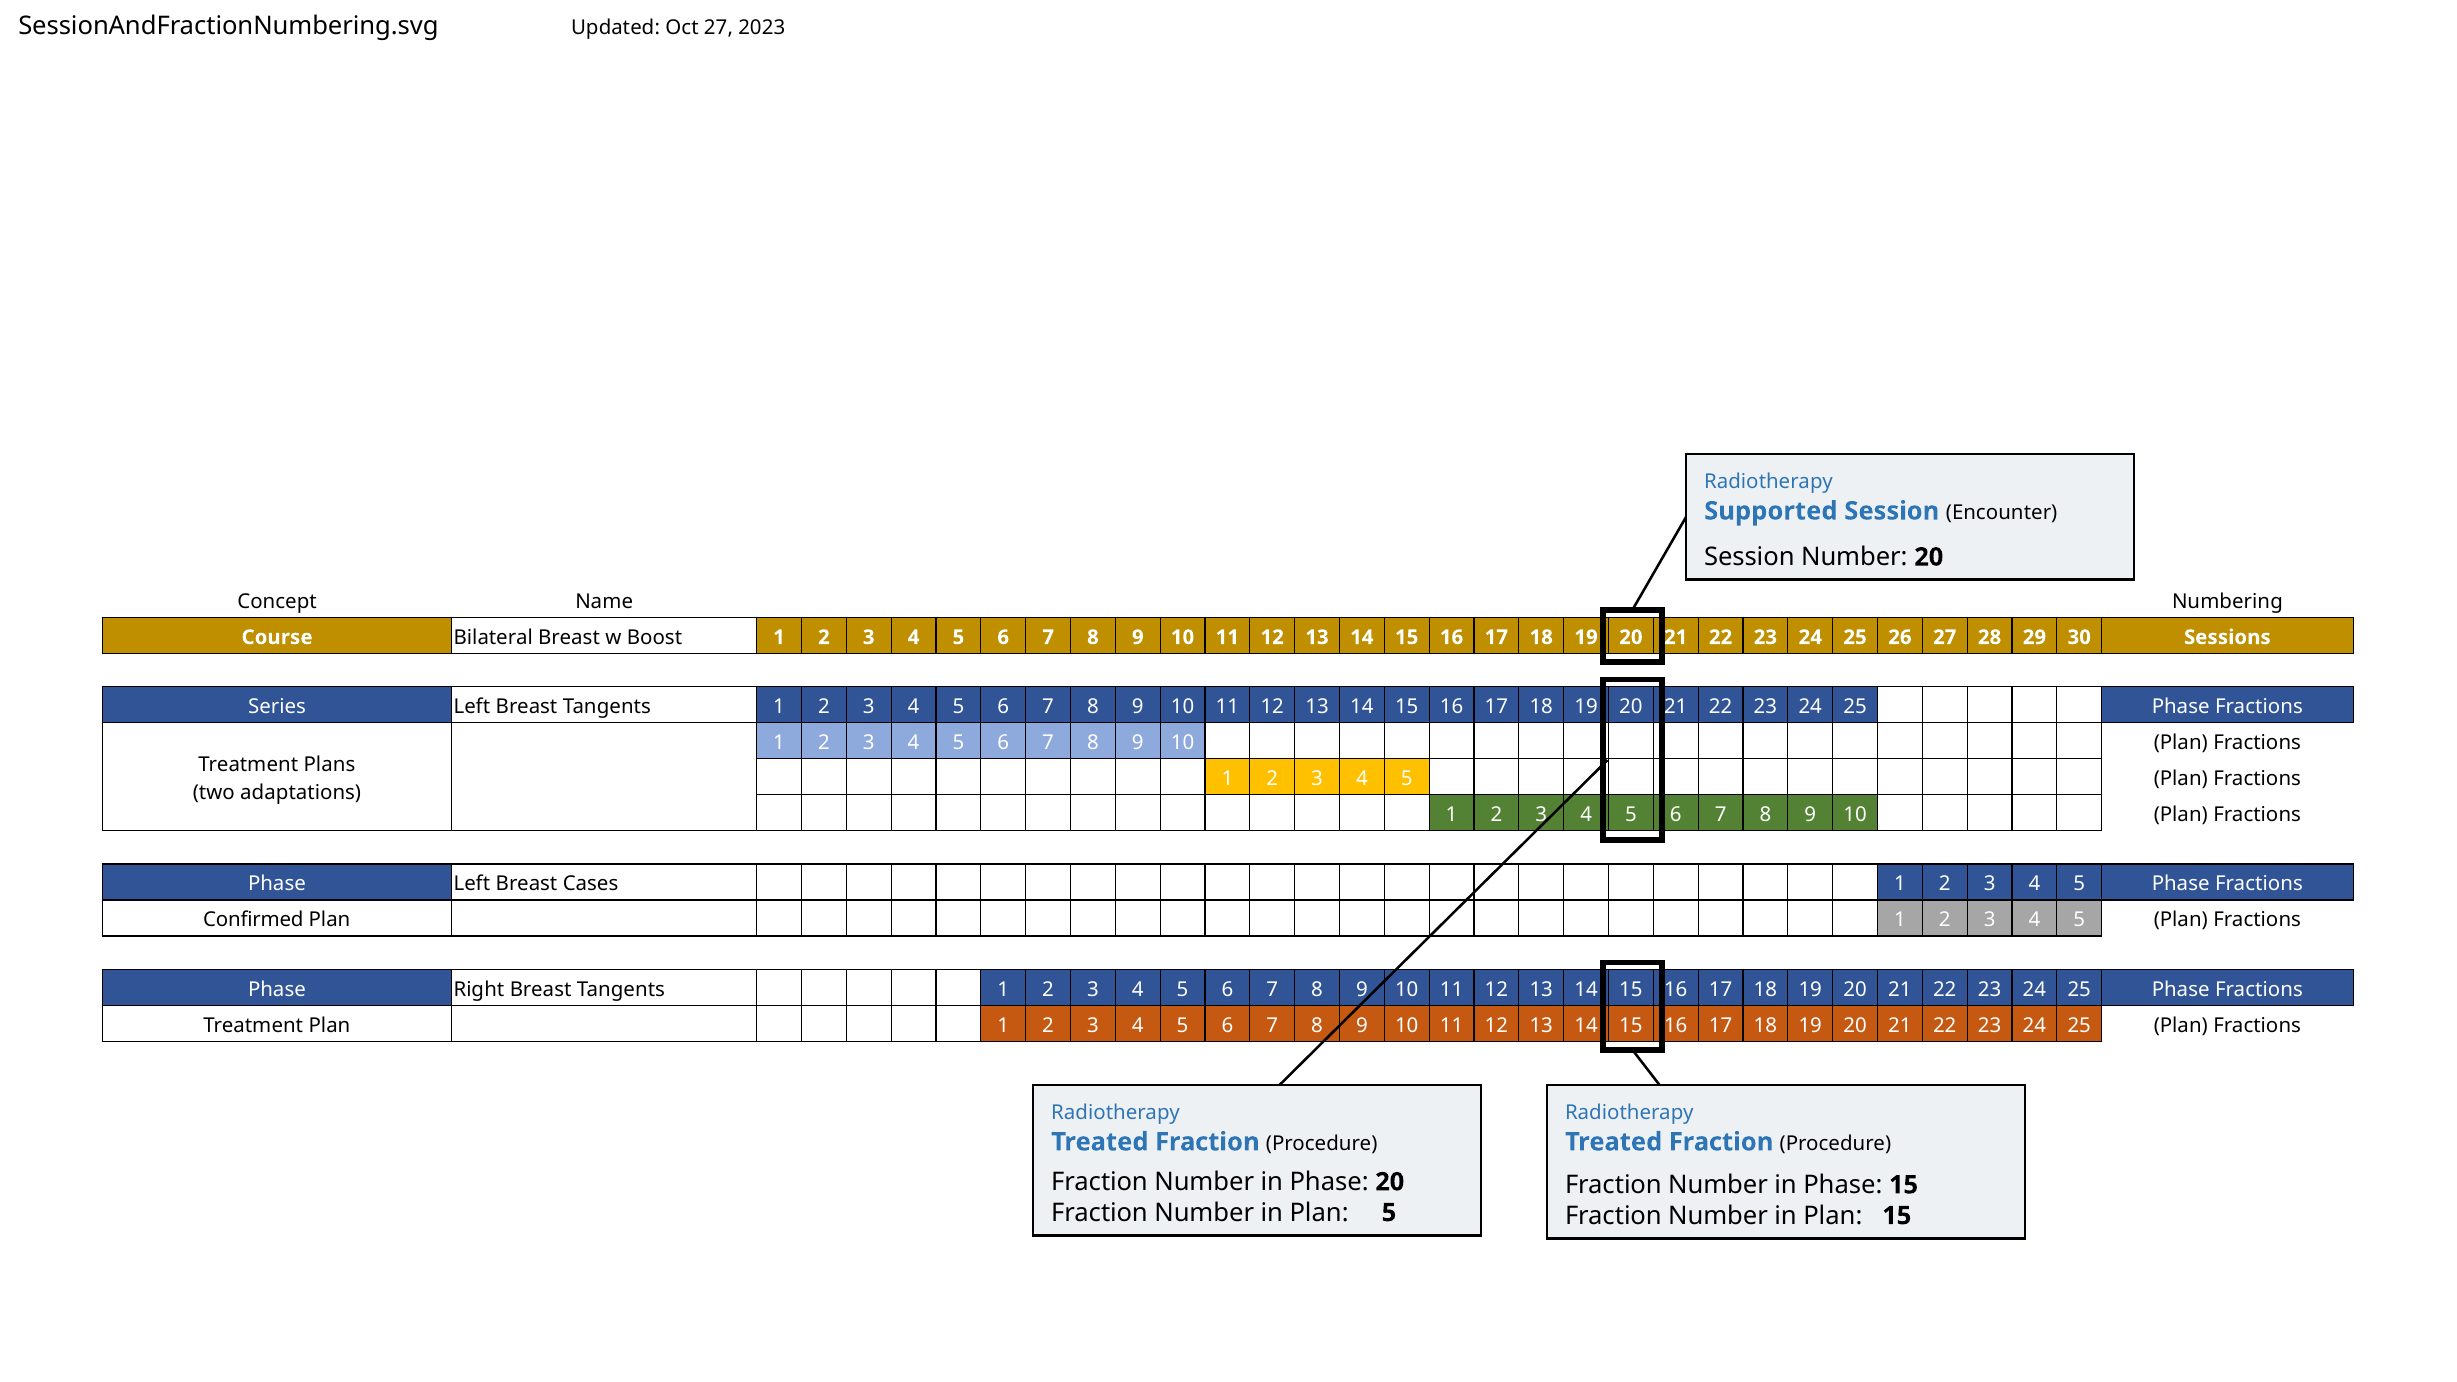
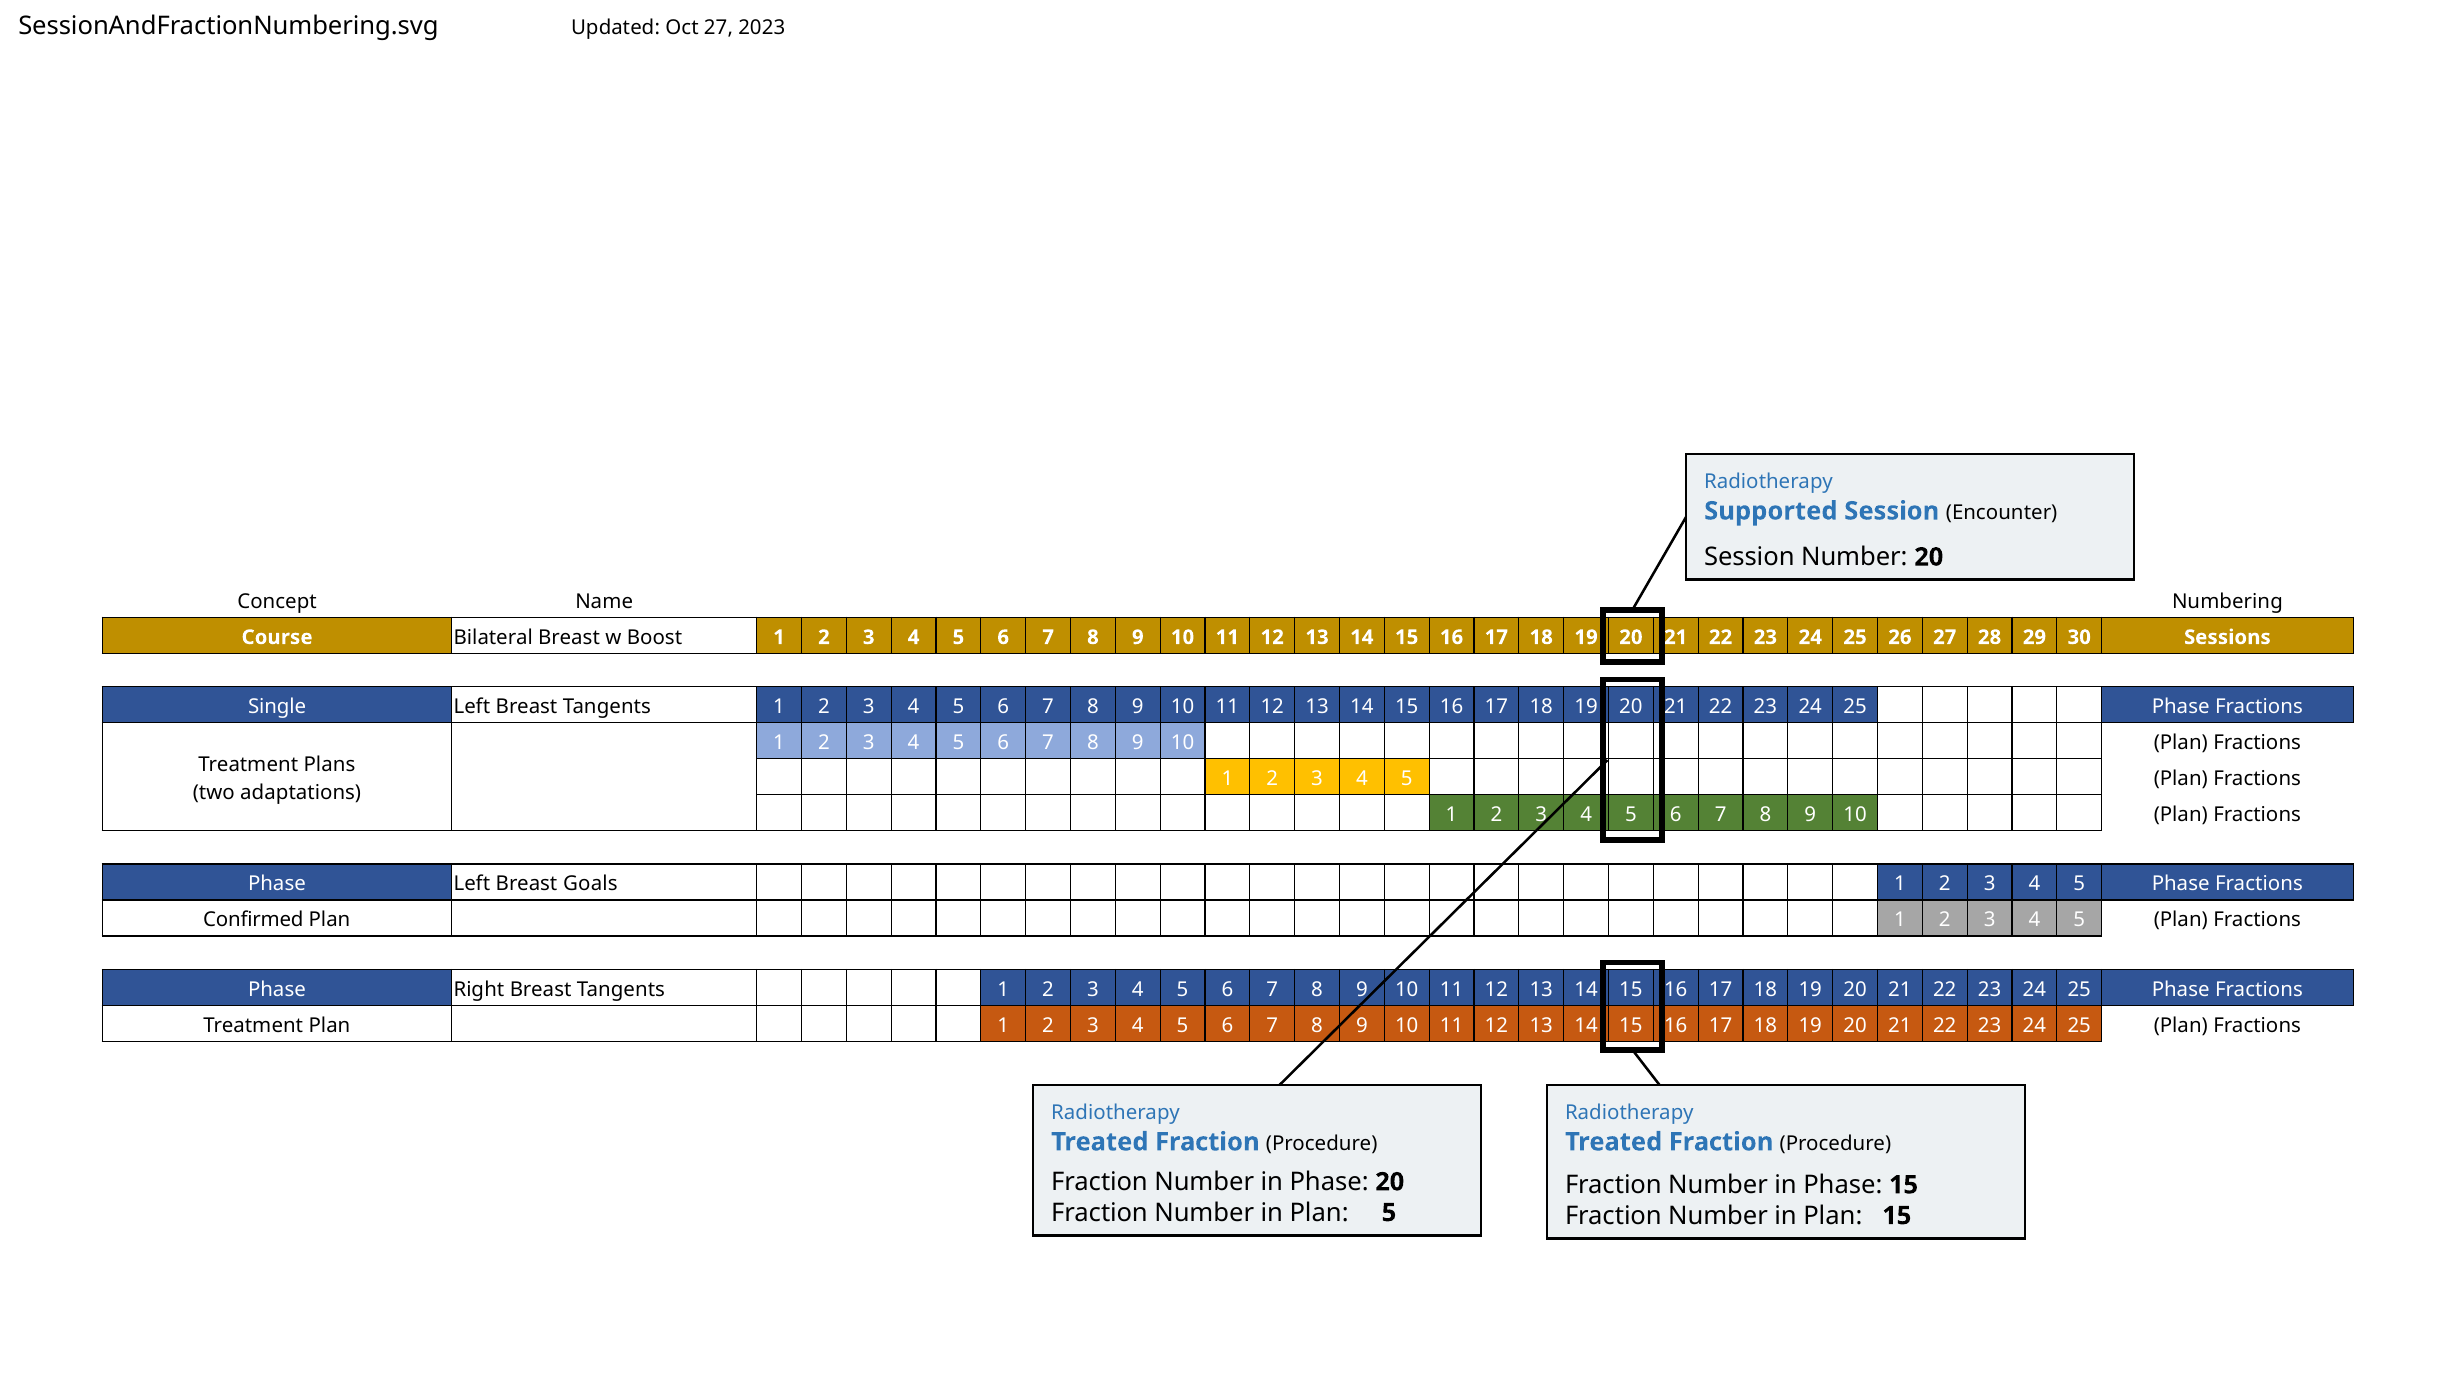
Series: Series -> Single (277, 707)
Cases: Cases -> Goals (590, 884)
